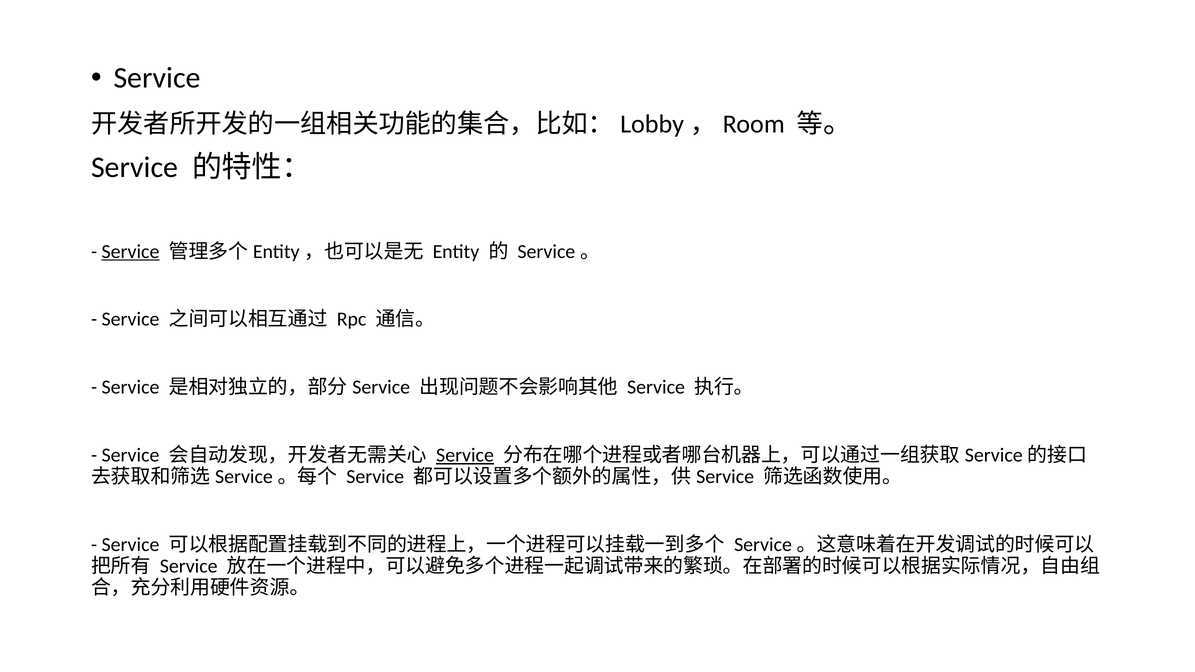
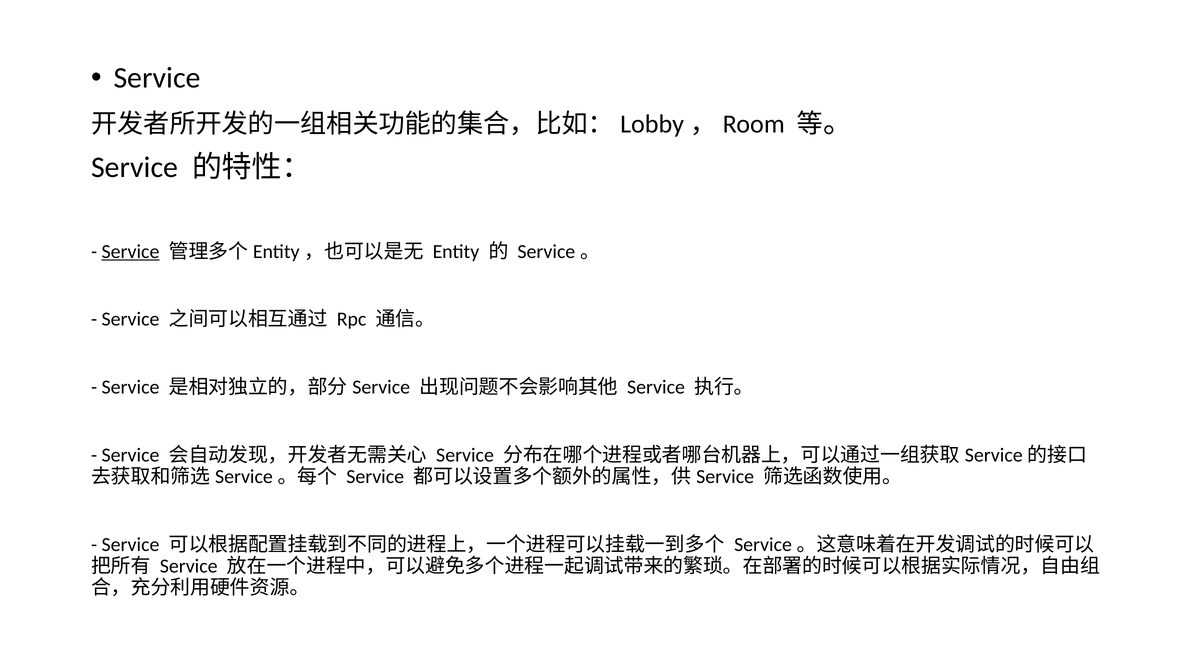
Service underline: present -> none (465, 455)
